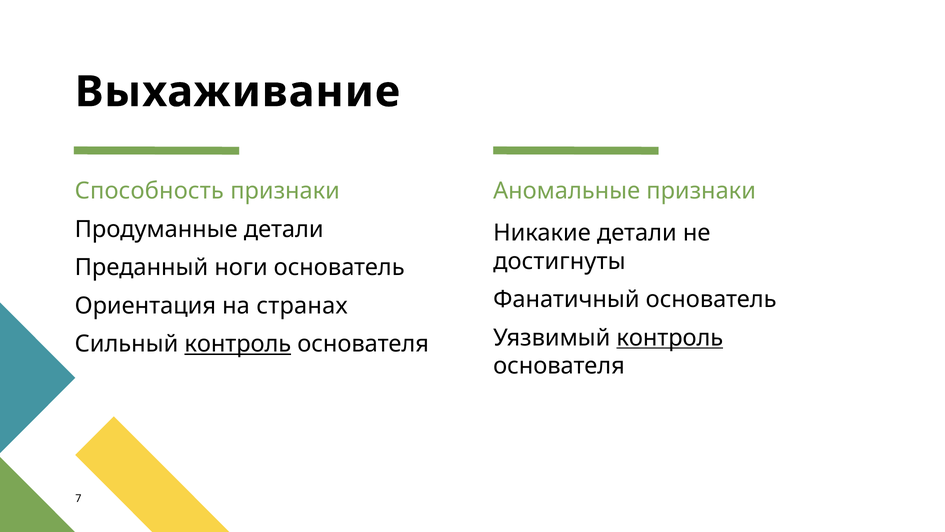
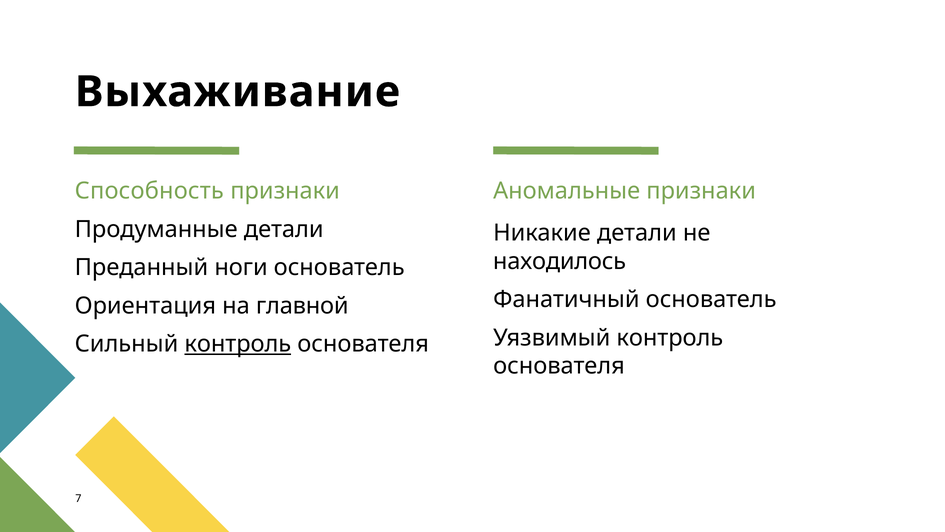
достигнуты: достигнуты -> находилось (560, 261)
странах: странах -> главной (302, 306)
контроль underline: present -> none (670, 338)
